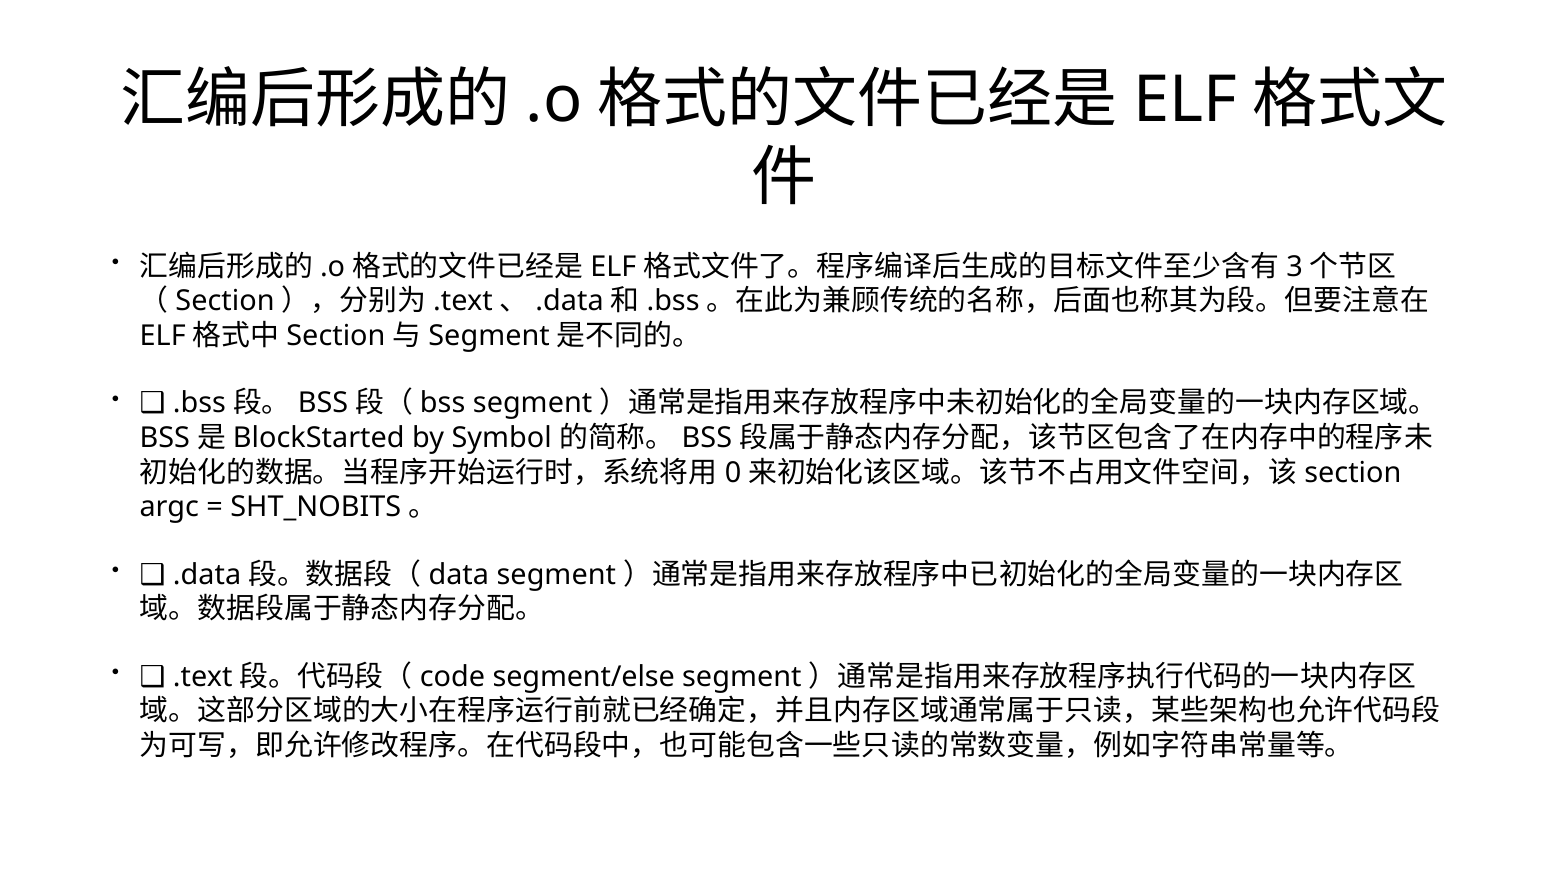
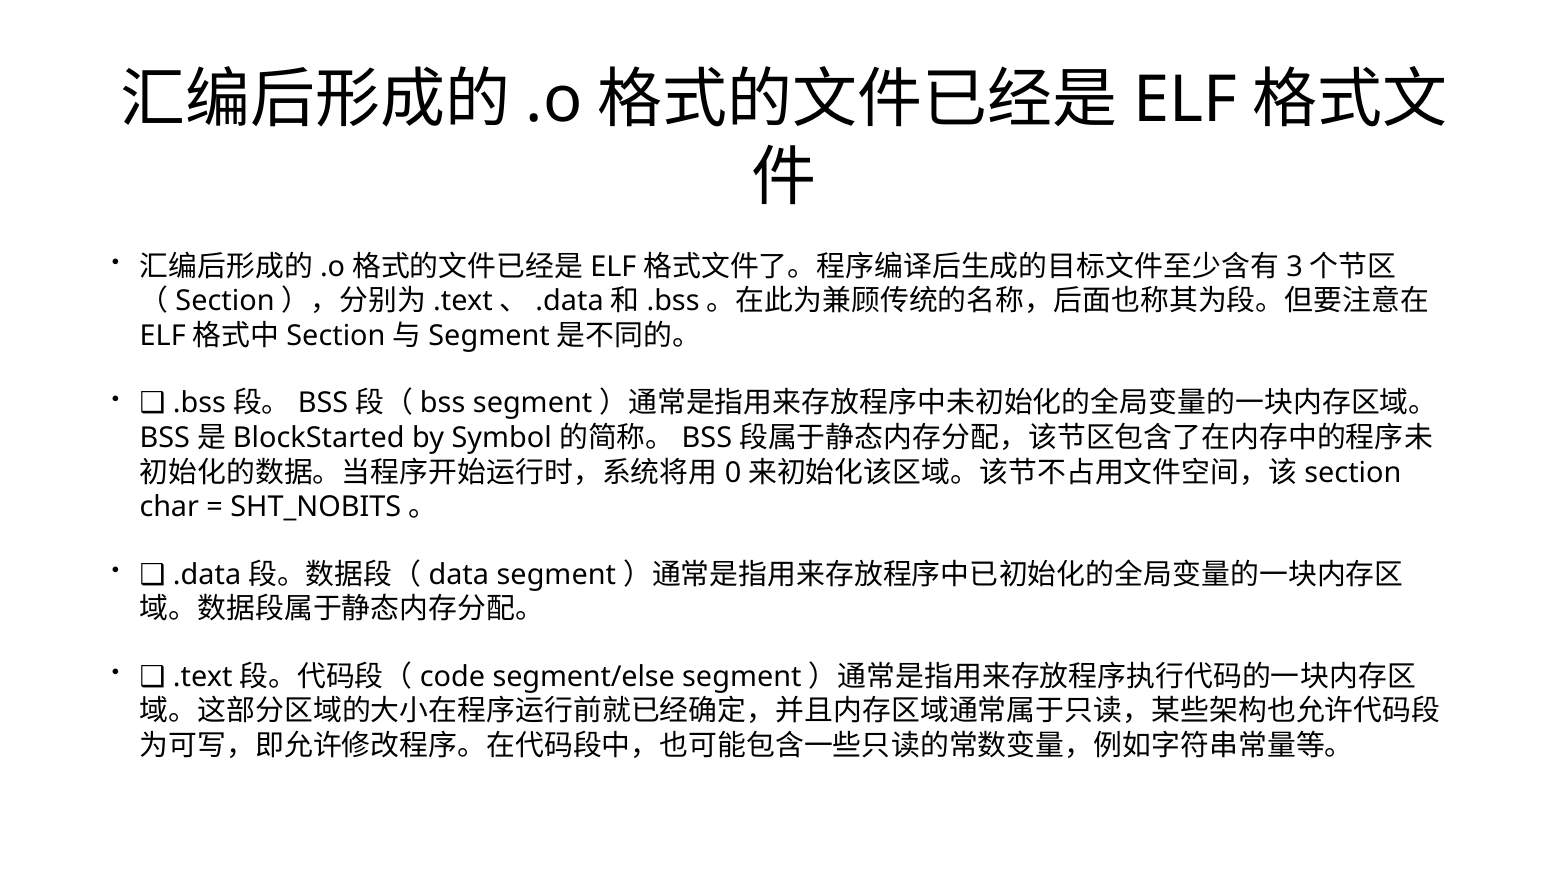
argc: argc -> char (169, 507)
